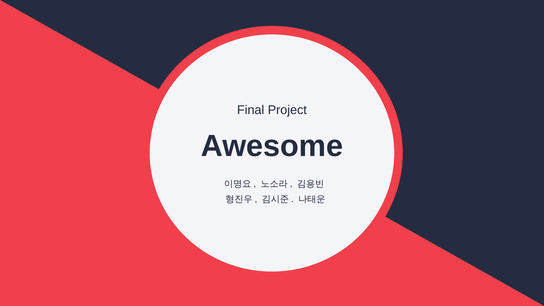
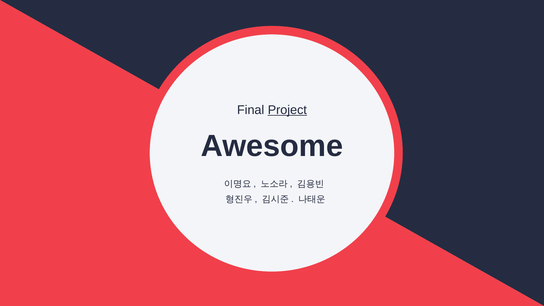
Project underline: none -> present (287, 110)
